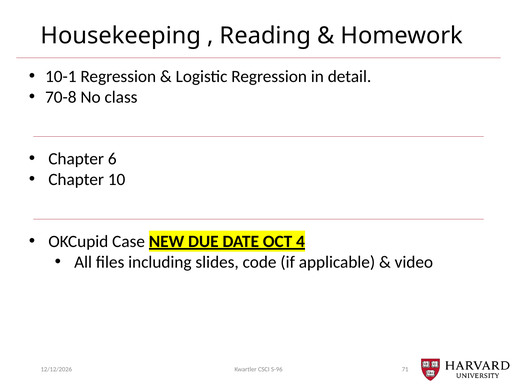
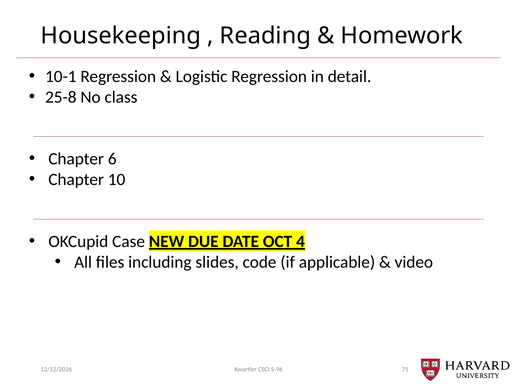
70-8: 70-8 -> 25-8 (61, 97)
